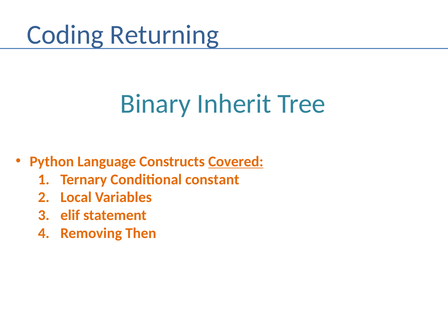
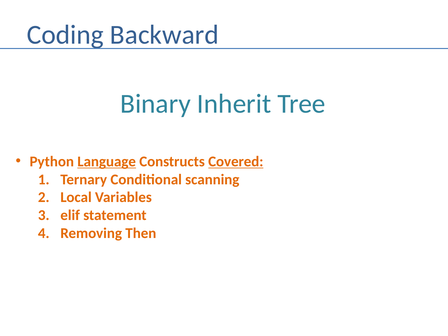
Returning: Returning -> Backward (164, 35)
Language underline: none -> present (107, 162)
constant: constant -> scanning (212, 179)
